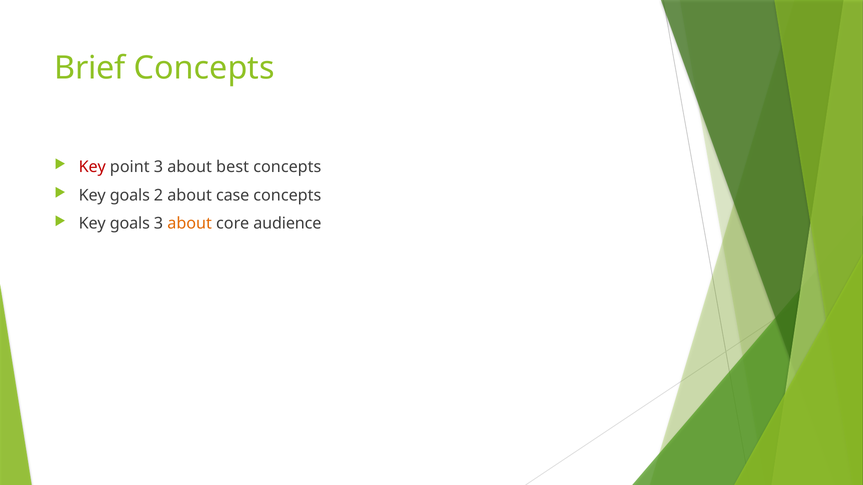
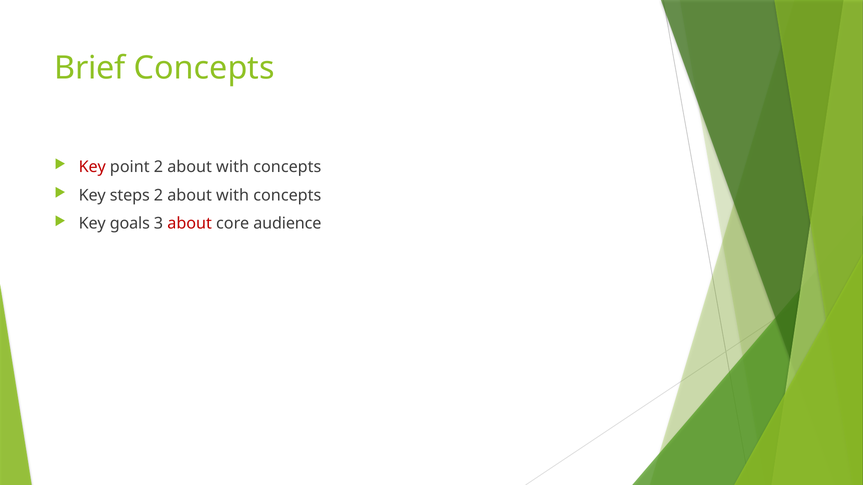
point 3: 3 -> 2 (158, 167)
best: best -> with (233, 167)
goals: goals -> steps (130, 195)
case: case -> with (233, 195)
about colour: orange -> red (190, 224)
